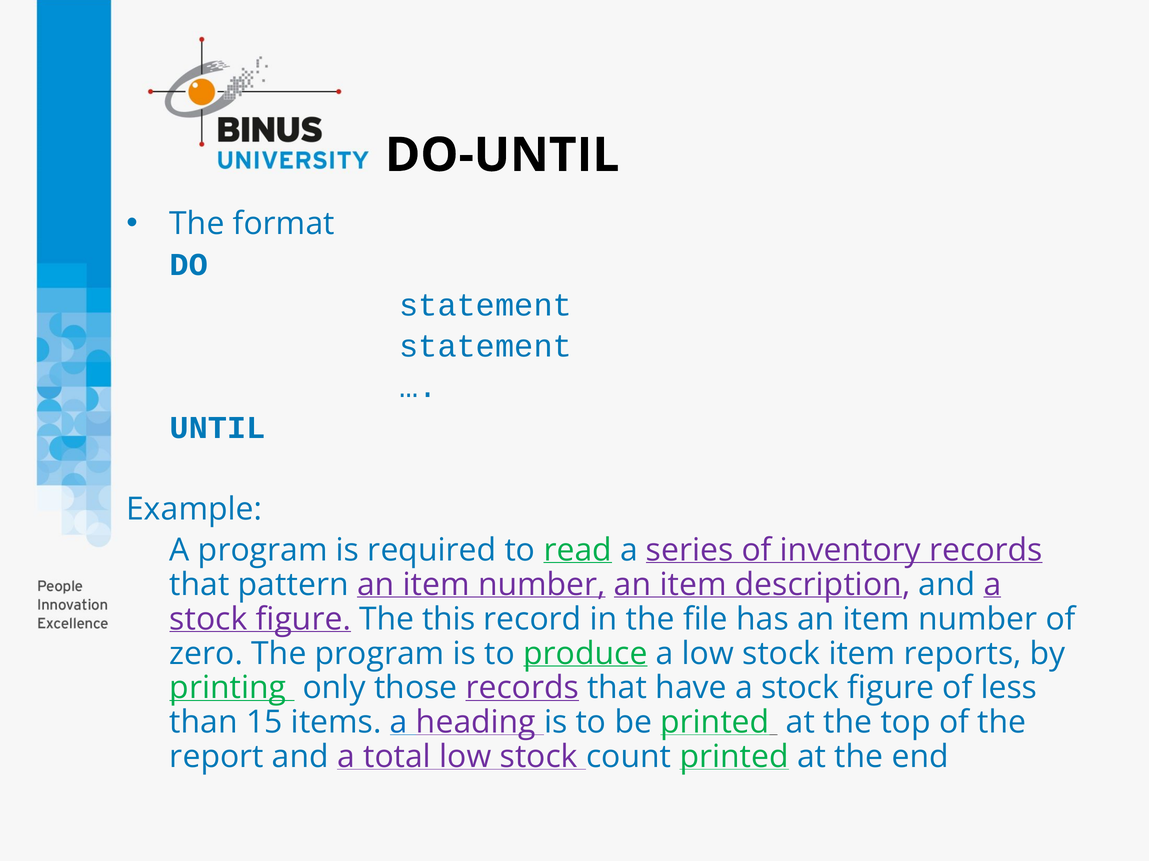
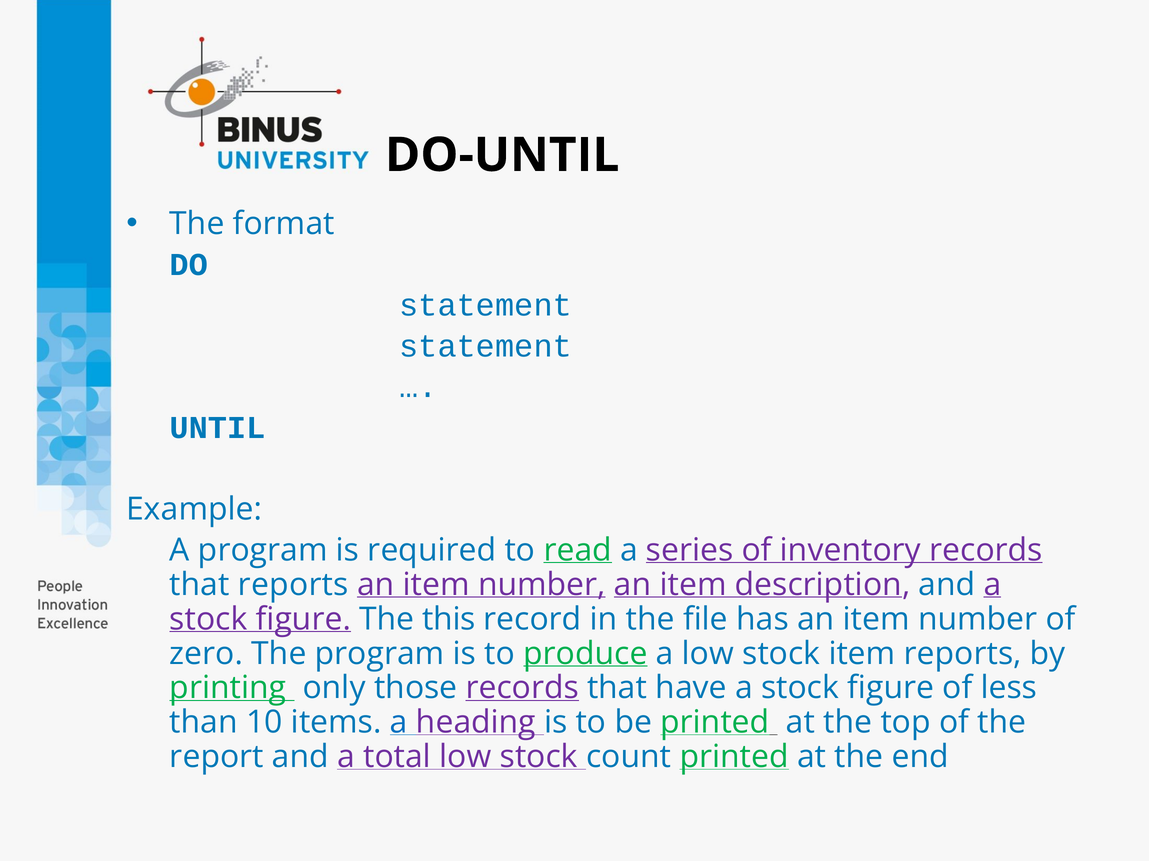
that pattern: pattern -> reports (293, 585)
15: 15 -> 10 (264, 723)
